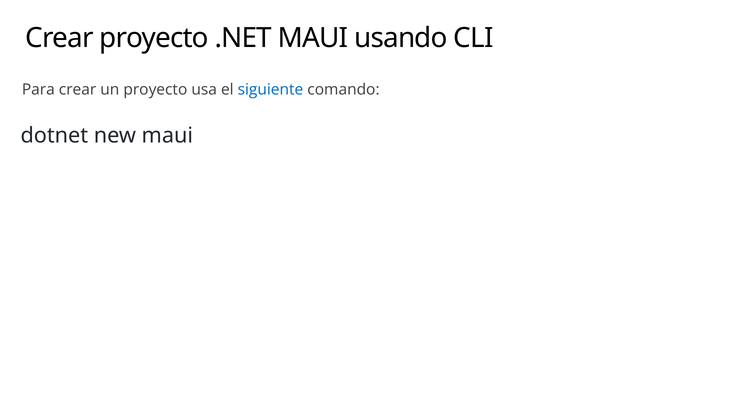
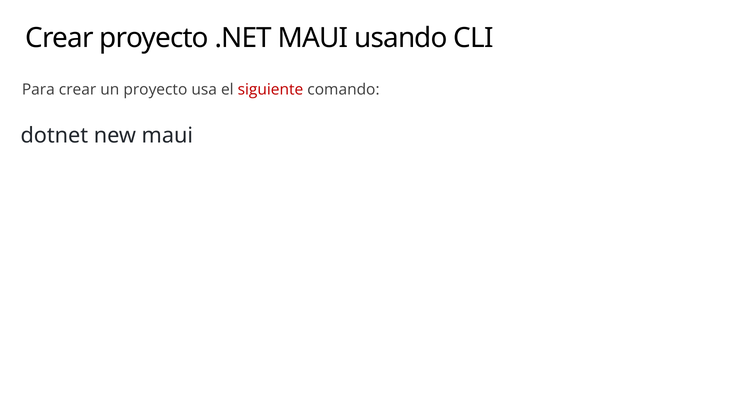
siguiente colour: blue -> red (270, 90)
